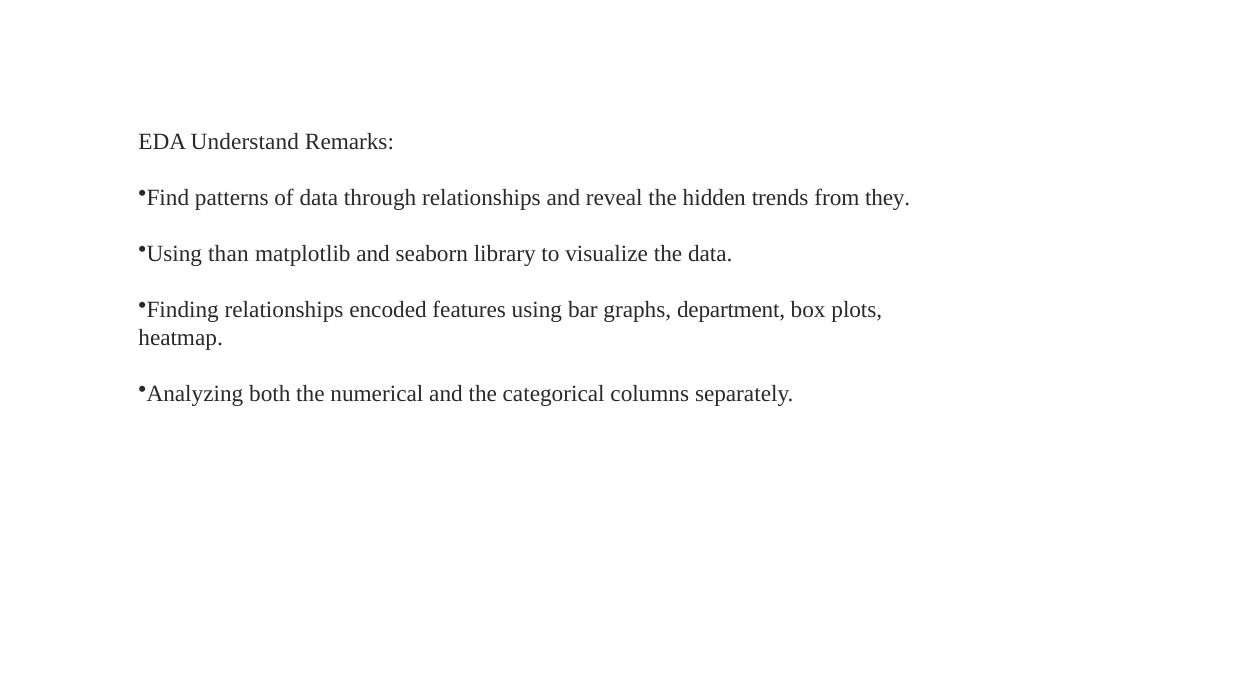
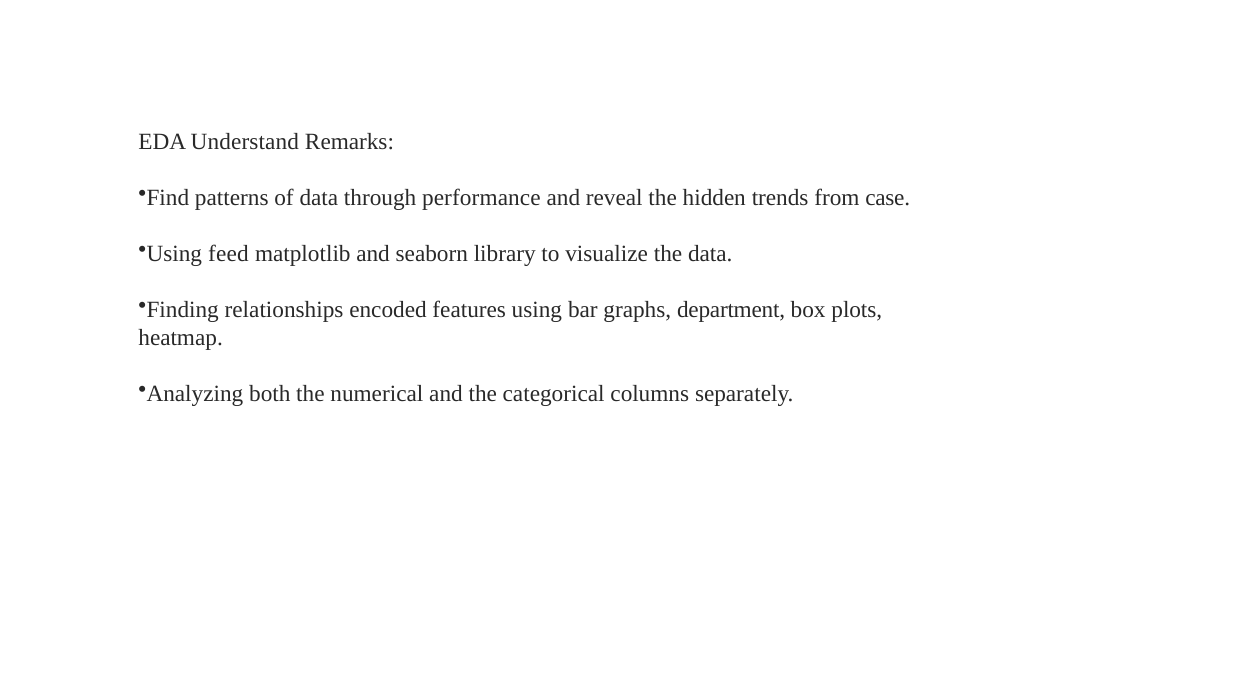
through relationships: relationships -> performance (481, 198)
they: they -> case (888, 198)
than: than -> feed (228, 254)
